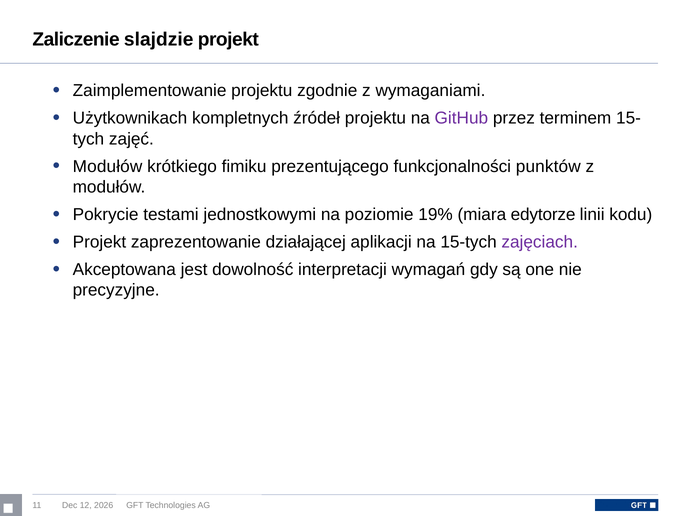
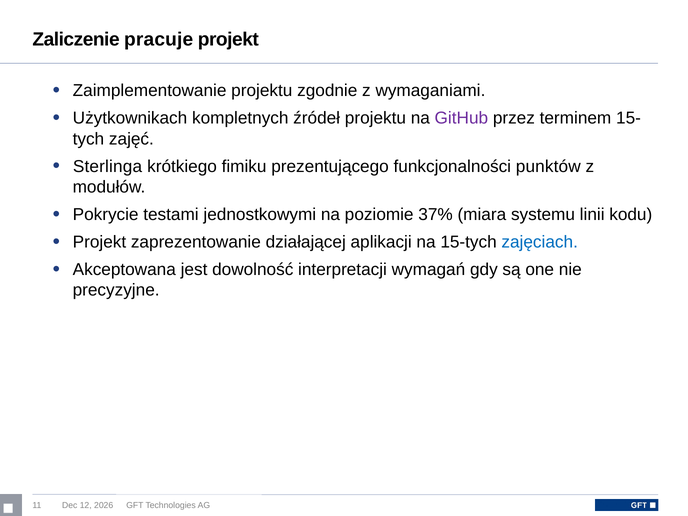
slajdzie: slajdzie -> pracuje (159, 40)
Modułów: Modułów -> Sterlinga (108, 166)
19%: 19% -> 37% (436, 215)
edytorze: edytorze -> systemu (543, 215)
zajęciach colour: purple -> blue (540, 242)
